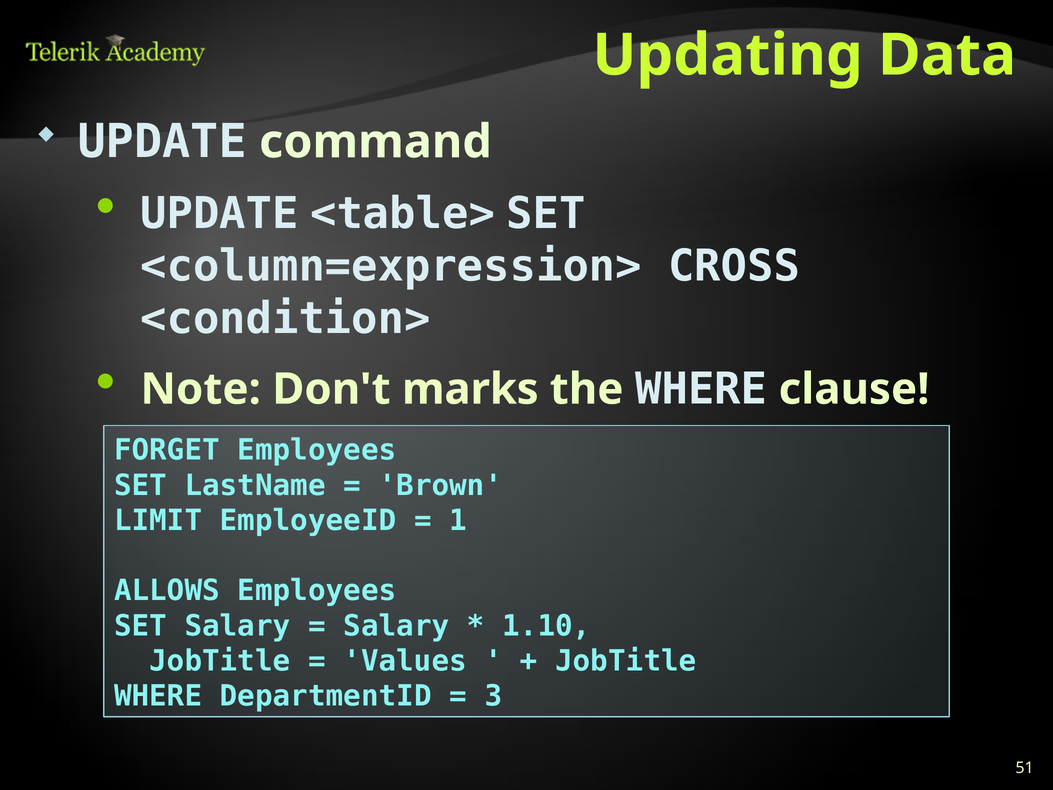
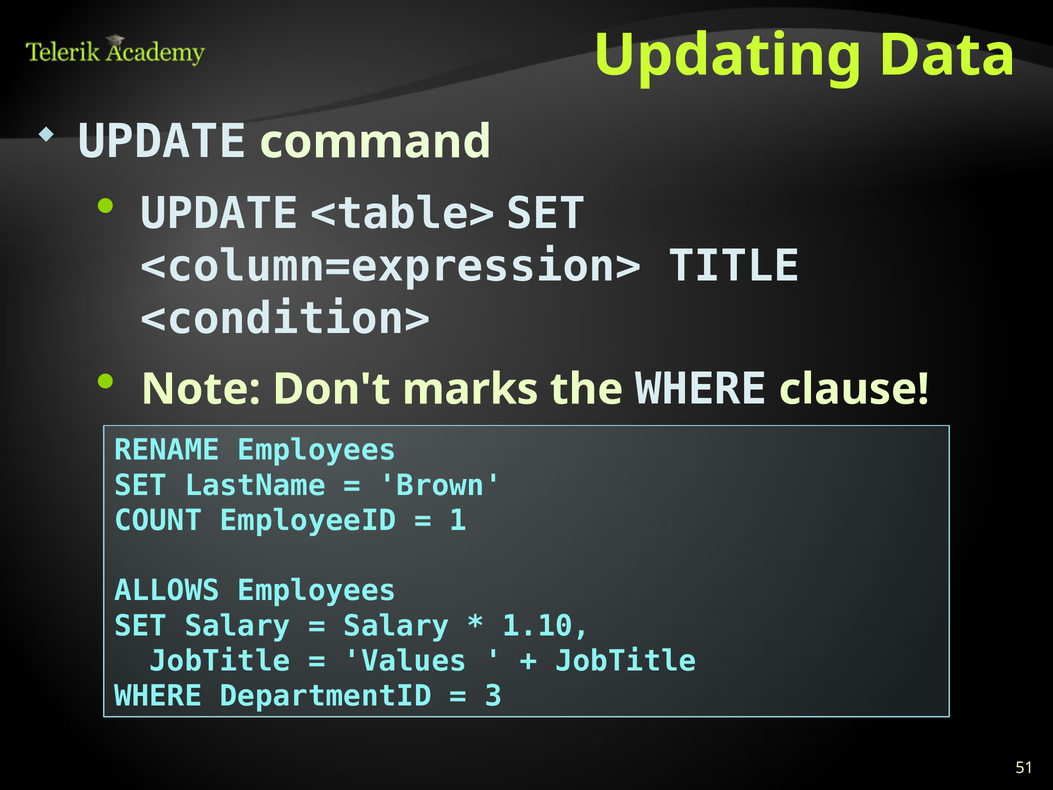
CROSS: CROSS -> TITLE (734, 266)
FORGET: FORGET -> RENAME (167, 450)
LIMIT: LIMIT -> COUNT (158, 520)
